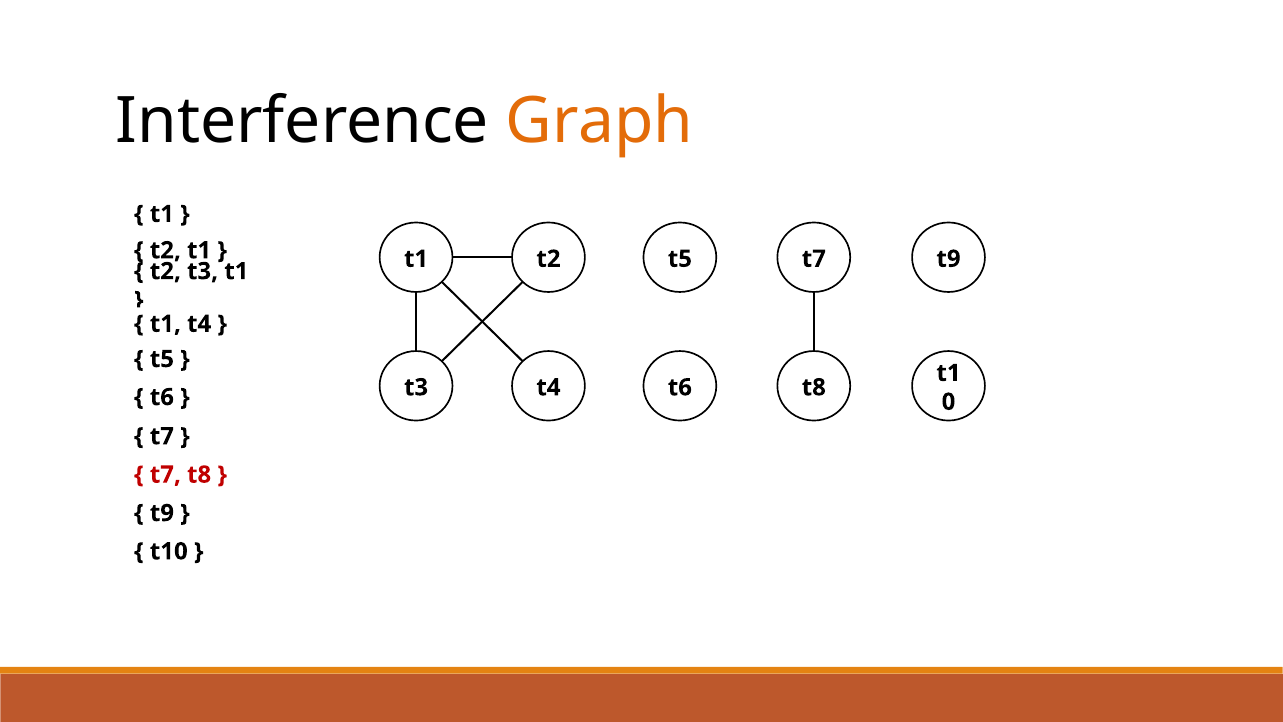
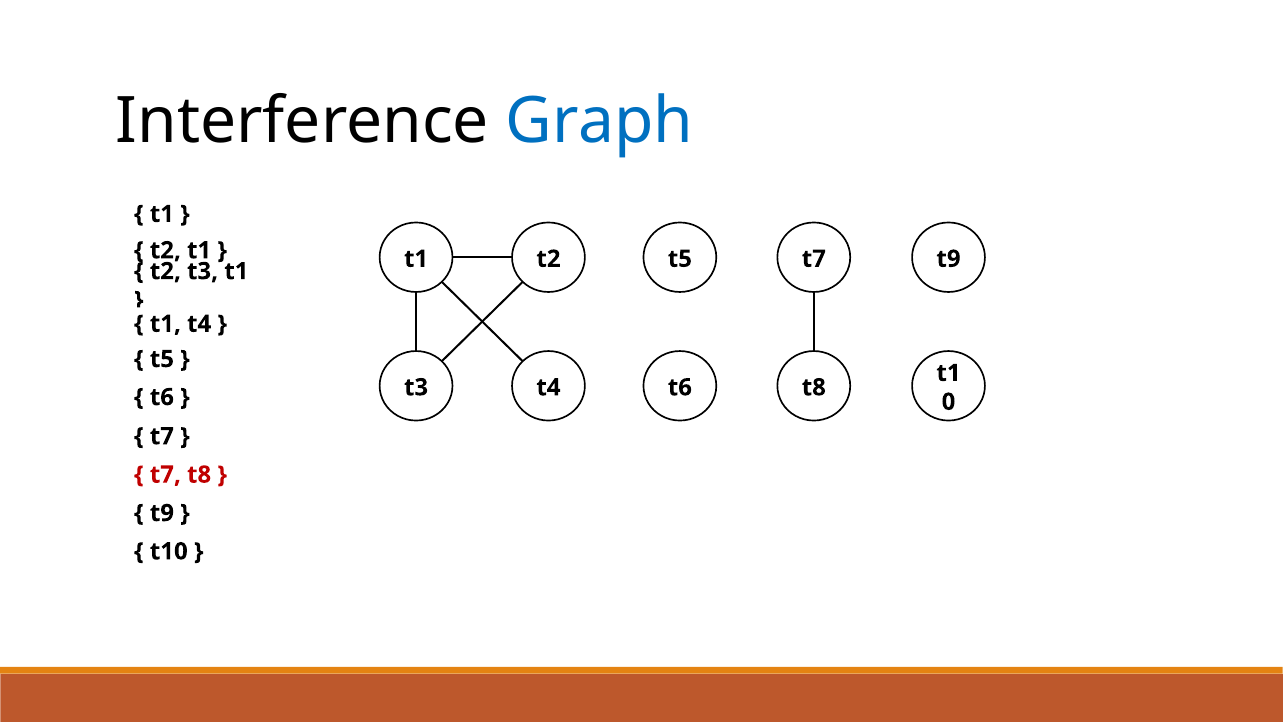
Graph colour: orange -> blue (599, 121)
